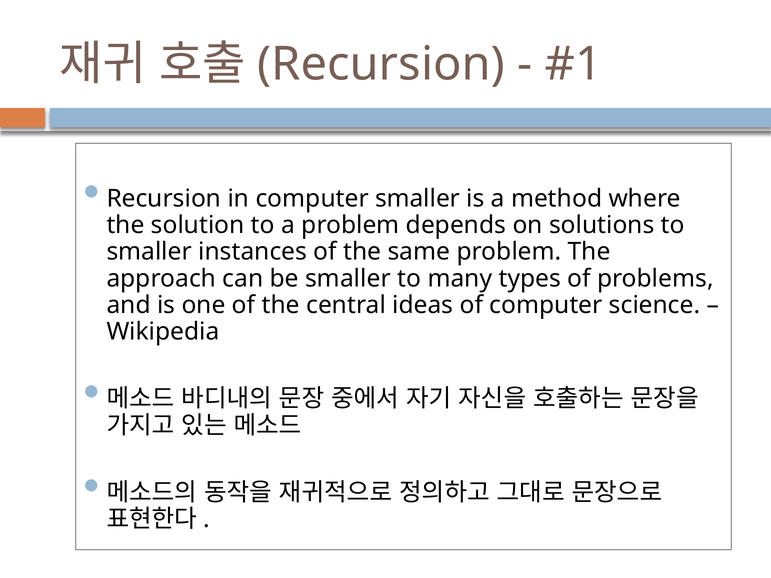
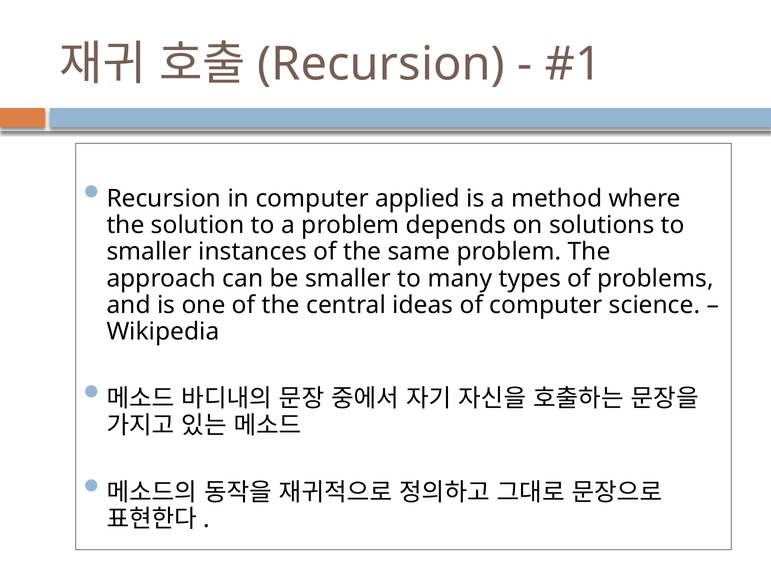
computer smaller: smaller -> applied (418, 199)
